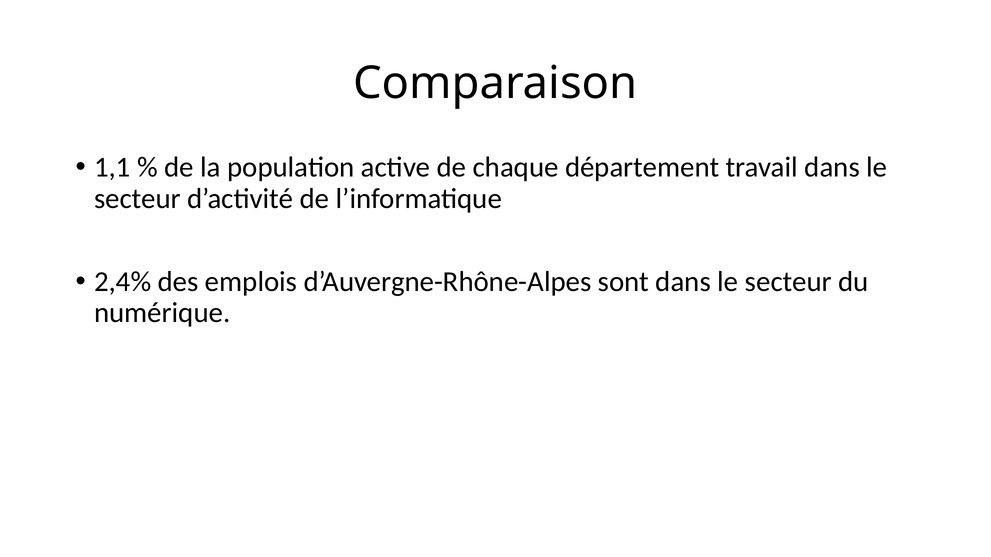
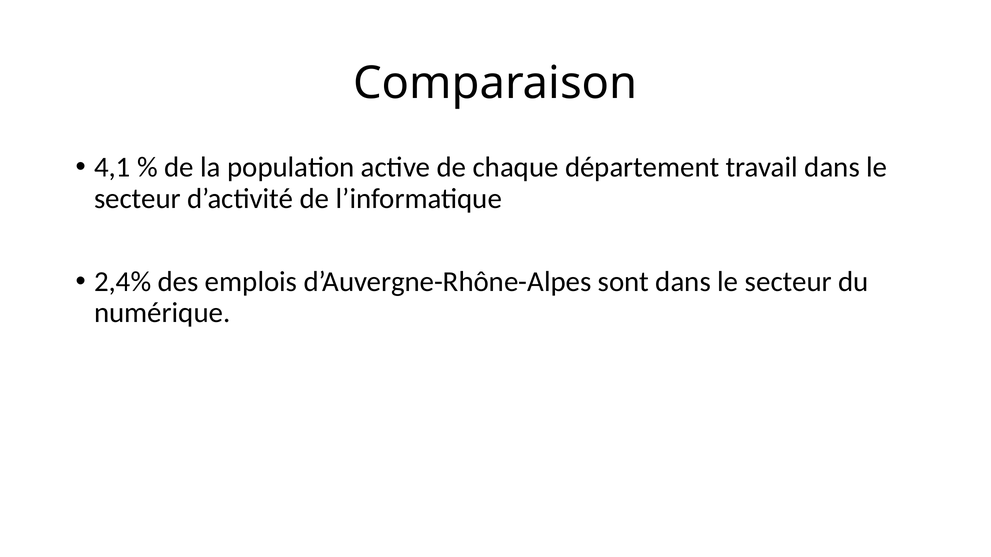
1,1: 1,1 -> 4,1 (112, 168)
